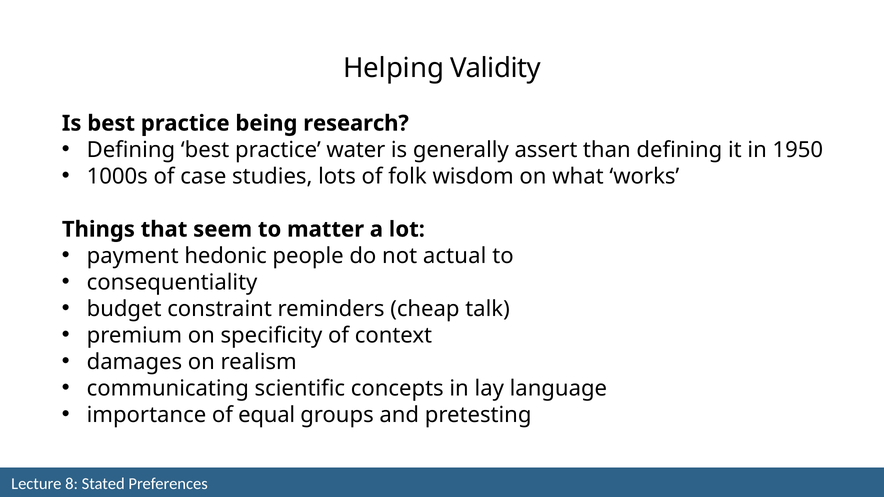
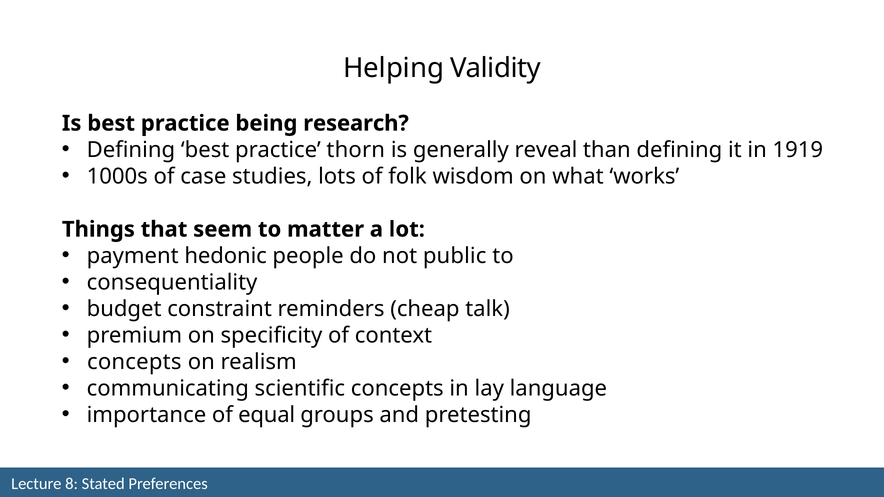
water: water -> thorn (356, 150)
assert: assert -> reveal (546, 150)
1950: 1950 -> 1919 (798, 150)
actual: actual -> public (455, 256)
damages: damages -> concepts (134, 362)
